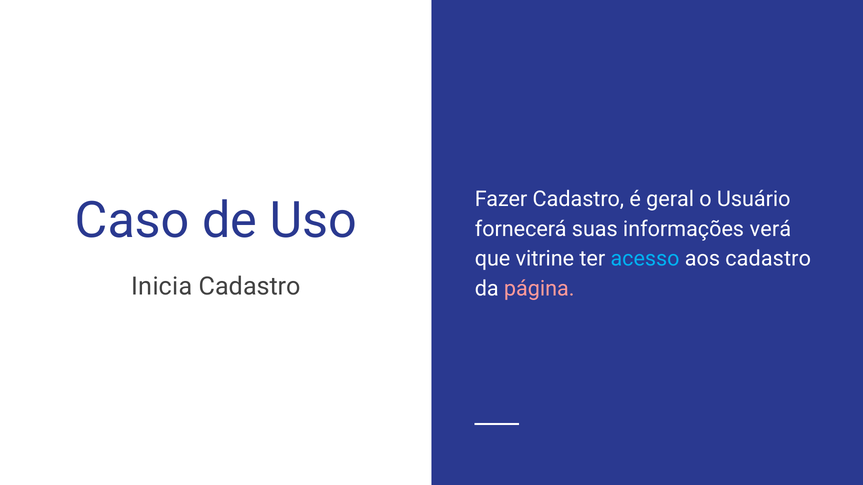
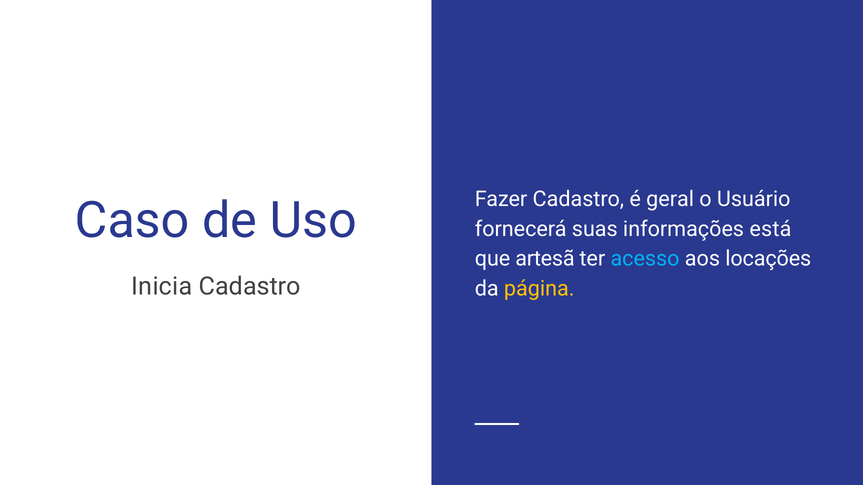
verá: verá -> está (770, 229)
vitrine: vitrine -> artesã (545, 259)
aos cadastro: cadastro -> locações (768, 259)
página colour: pink -> yellow (539, 289)
